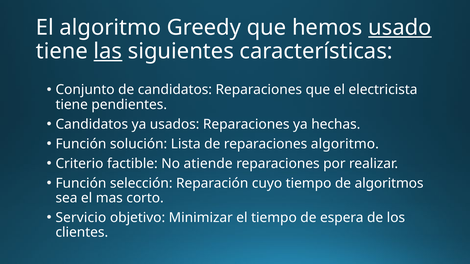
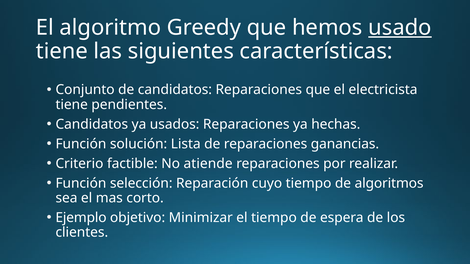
las underline: present -> none (108, 51)
reparaciones algoritmo: algoritmo -> ganancias (345, 144)
Servicio: Servicio -> Ejemplo (81, 218)
